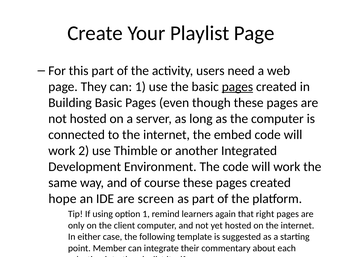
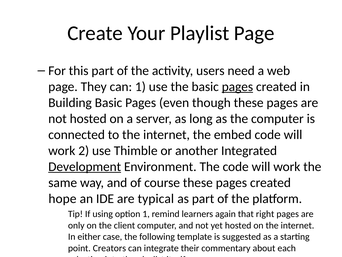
Development underline: none -> present (85, 166)
screen: screen -> typical (156, 198)
Member: Member -> Creators (109, 248)
